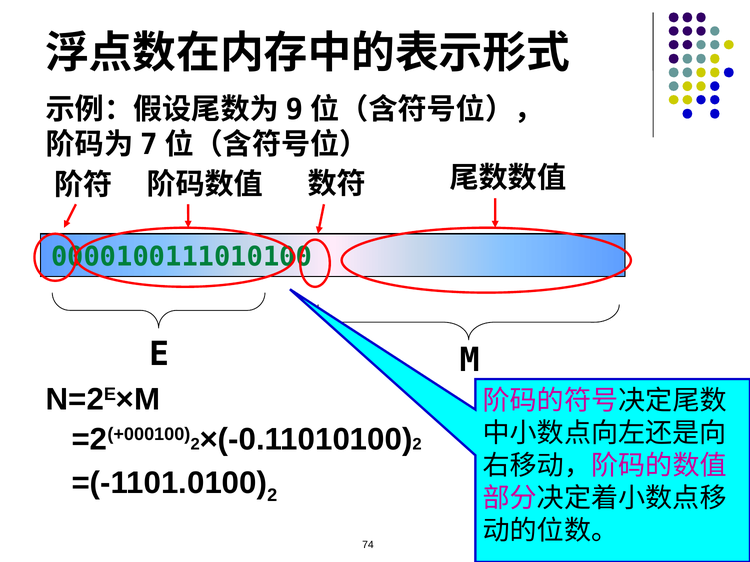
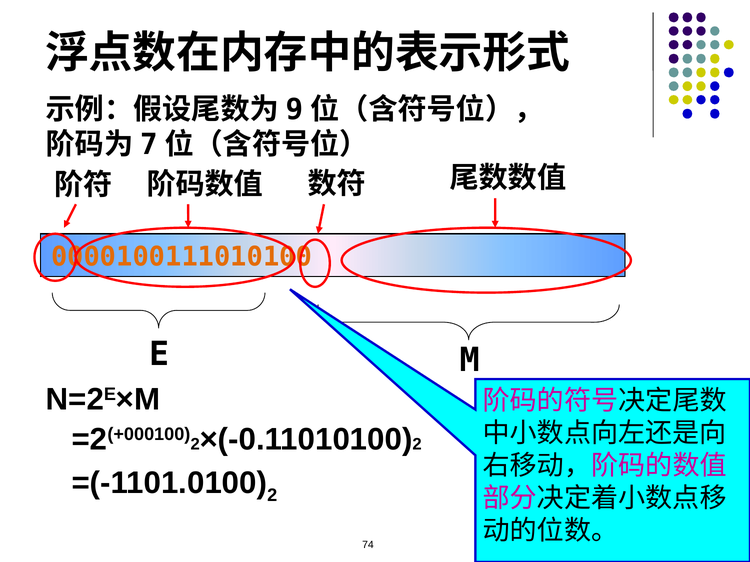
0000100111010100 colour: green -> orange (182, 257)
